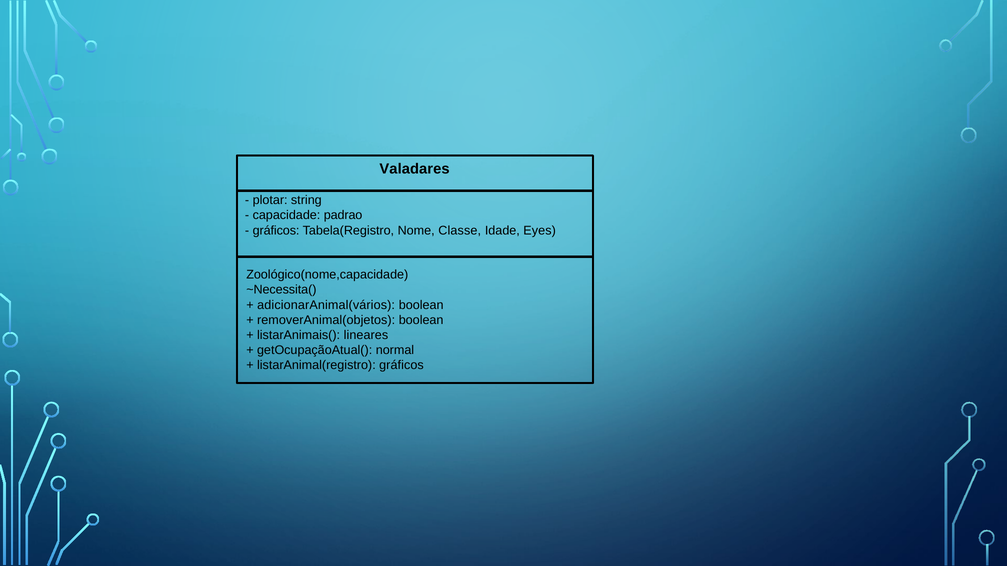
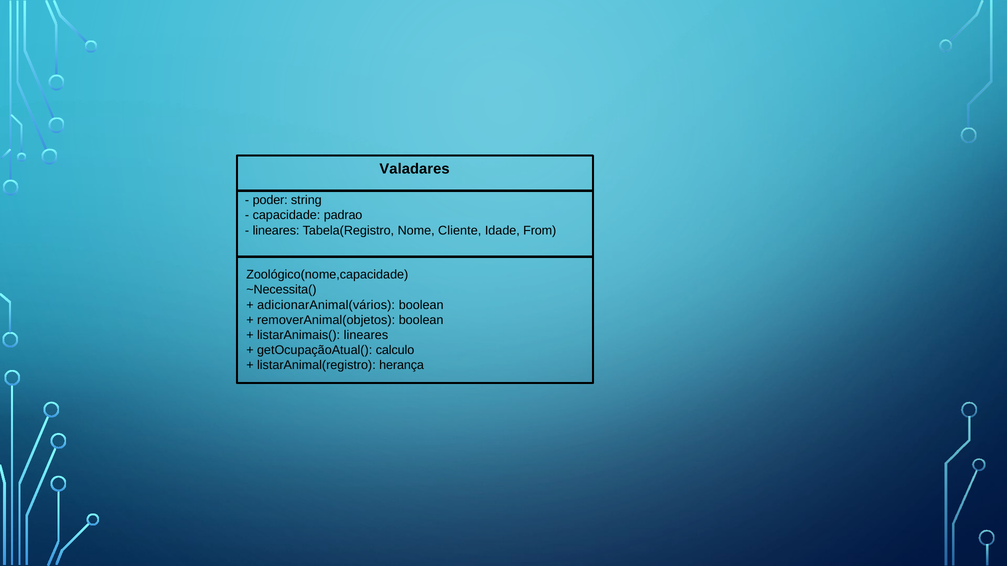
plotar: plotar -> poder (270, 200)
gráficos: gráficos -> lineares (276, 231)
Classe: Classe -> Cliente (460, 231)
Eyes: Eyes -> From (540, 231)
normal: normal -> calculo (395, 350)
listarAnimal(registro gráficos: gráficos -> herança (402, 366)
